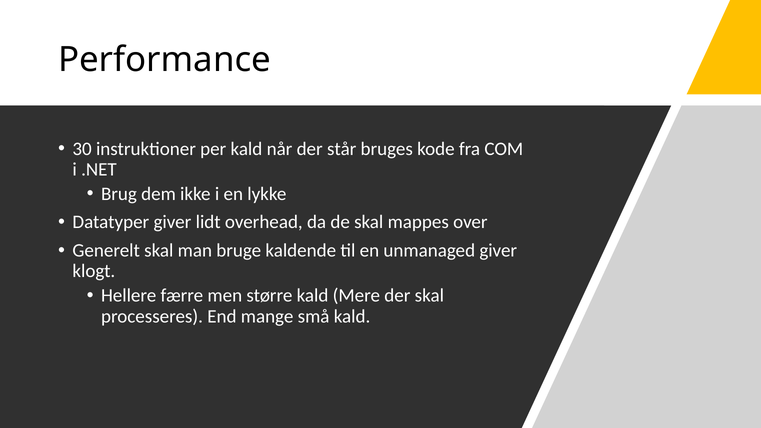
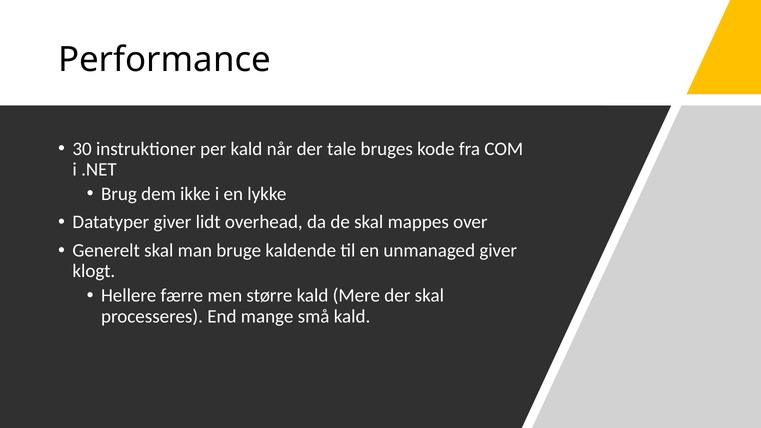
står: står -> tale (342, 149)
